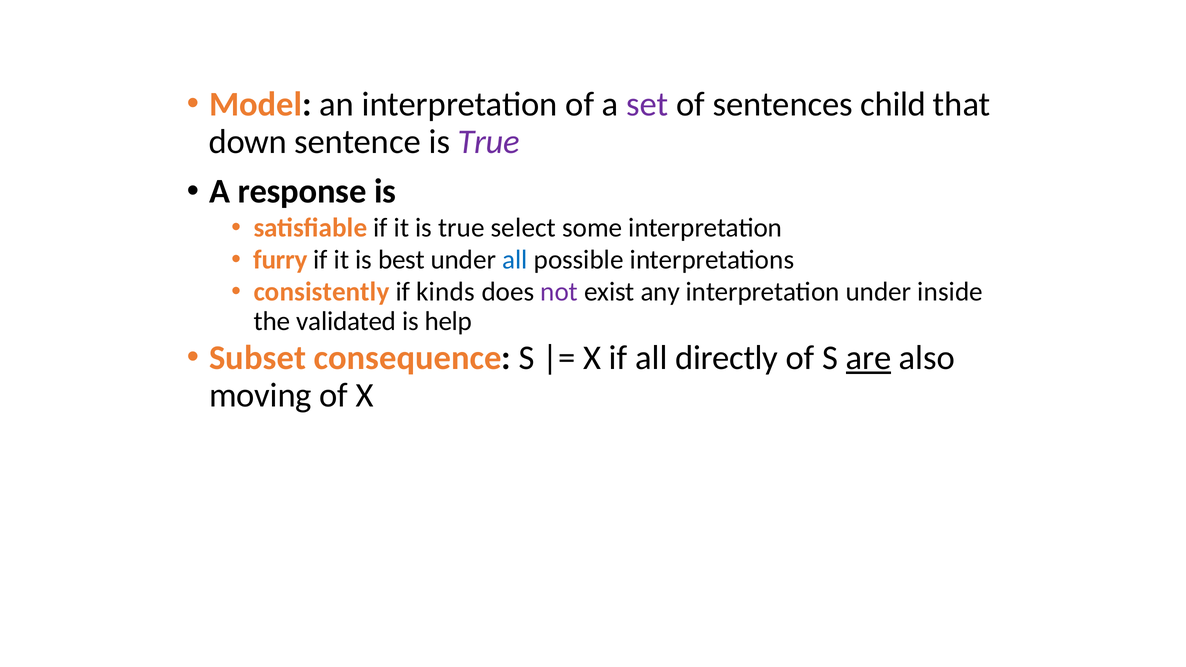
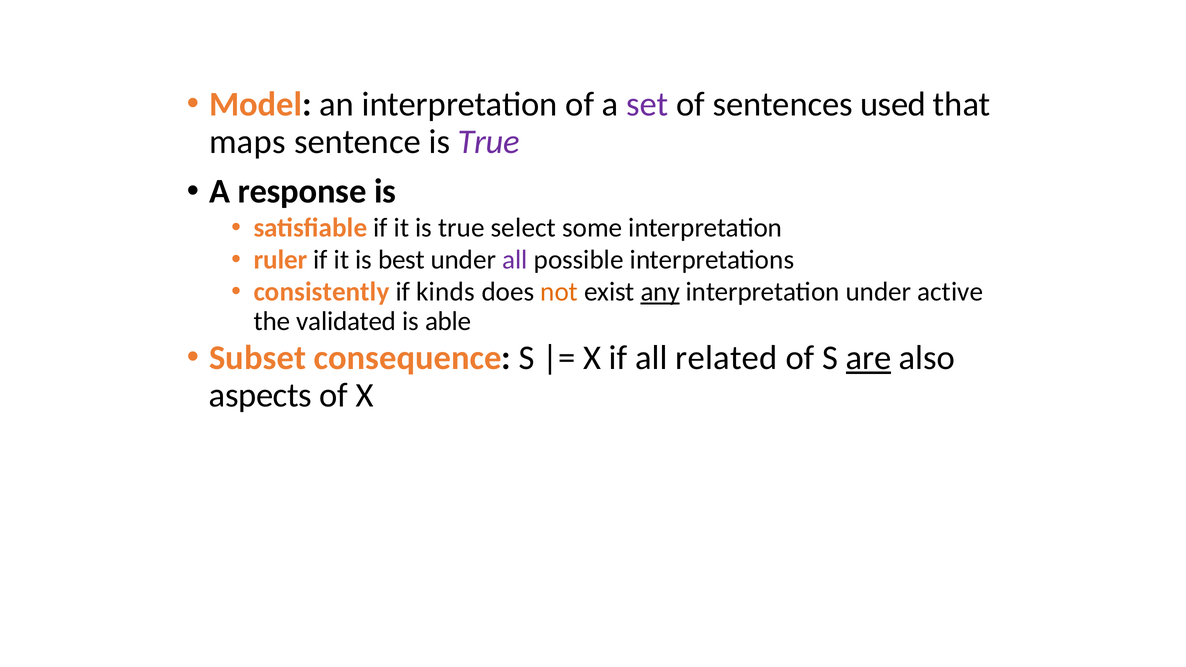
child: child -> used (893, 104)
down: down -> maps (247, 142)
furry: furry -> ruler (280, 260)
all colour: blue -> purple (515, 260)
not colour: purple -> orange (559, 292)
any underline: none -> present (660, 292)
inside: inside -> active (950, 292)
help: help -> able (448, 321)
directly: directly -> related (726, 358)
moving: moving -> aspects (260, 395)
